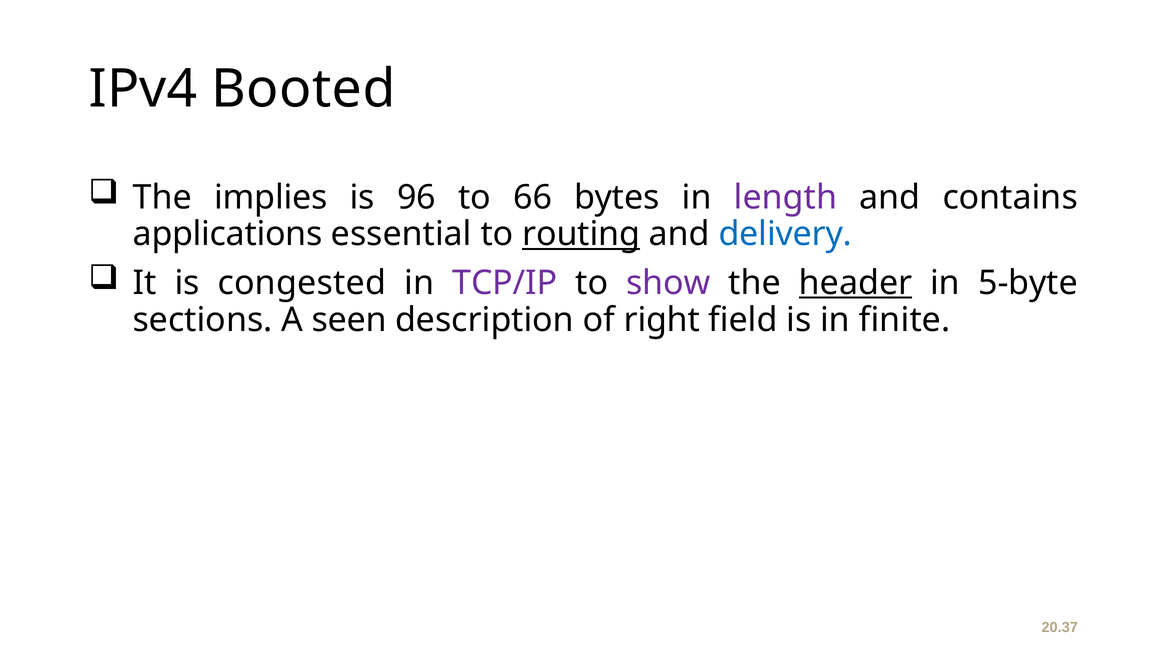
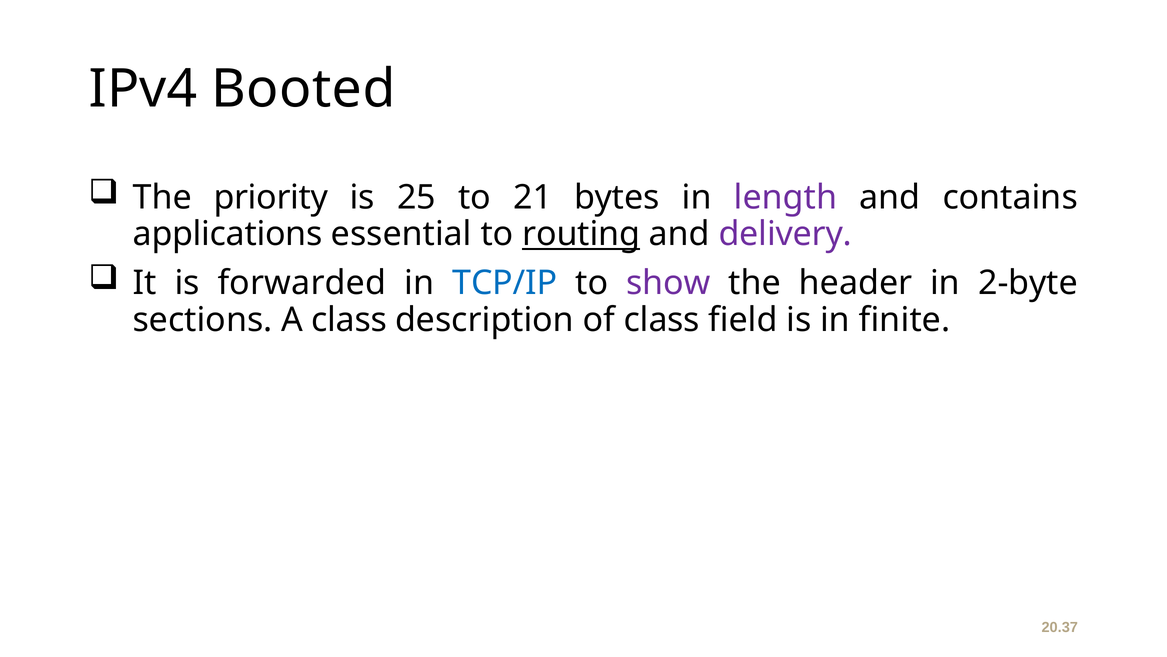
implies: implies -> priority (271, 197)
96: 96 -> 25 (416, 197)
66: 66 -> 21 (533, 197)
delivery colour: blue -> purple (785, 234)
congested: congested -> forwarded (302, 283)
TCP/IP colour: purple -> blue (505, 283)
header underline: present -> none (856, 283)
5-byte: 5-byte -> 2-byte (1028, 283)
A seen: seen -> class (349, 319)
of right: right -> class (662, 319)
